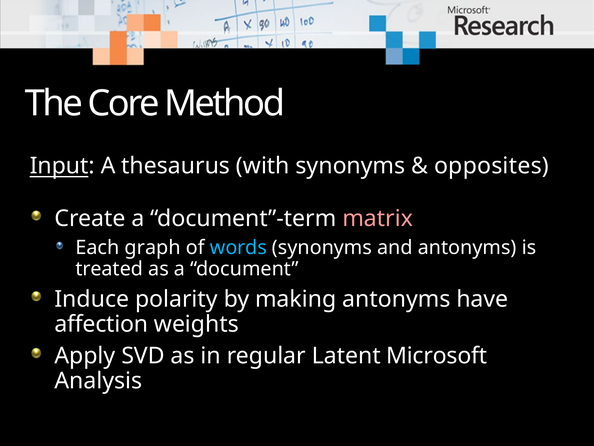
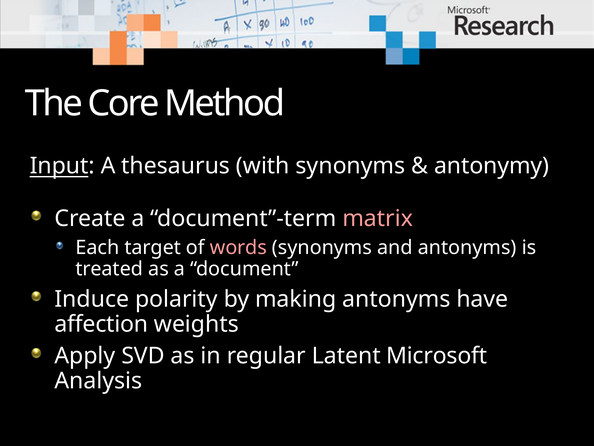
opposites: opposites -> antonymy (492, 166)
graph: graph -> target (153, 247)
words colour: light blue -> pink (238, 247)
